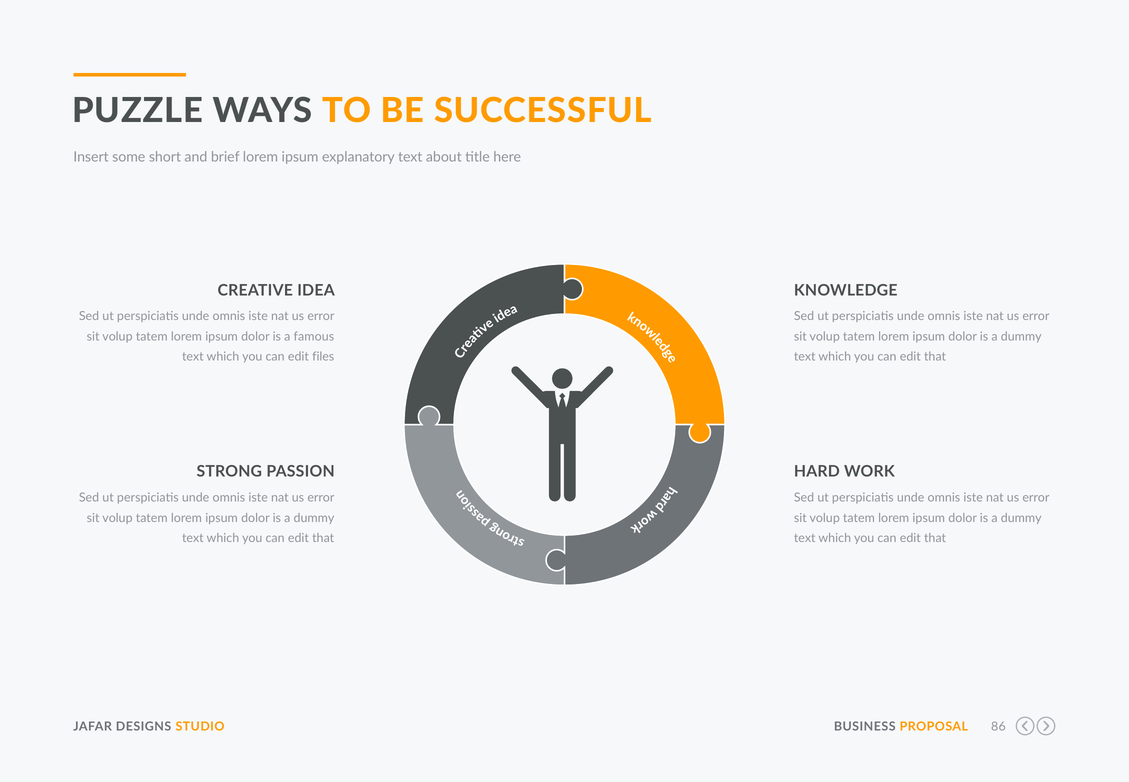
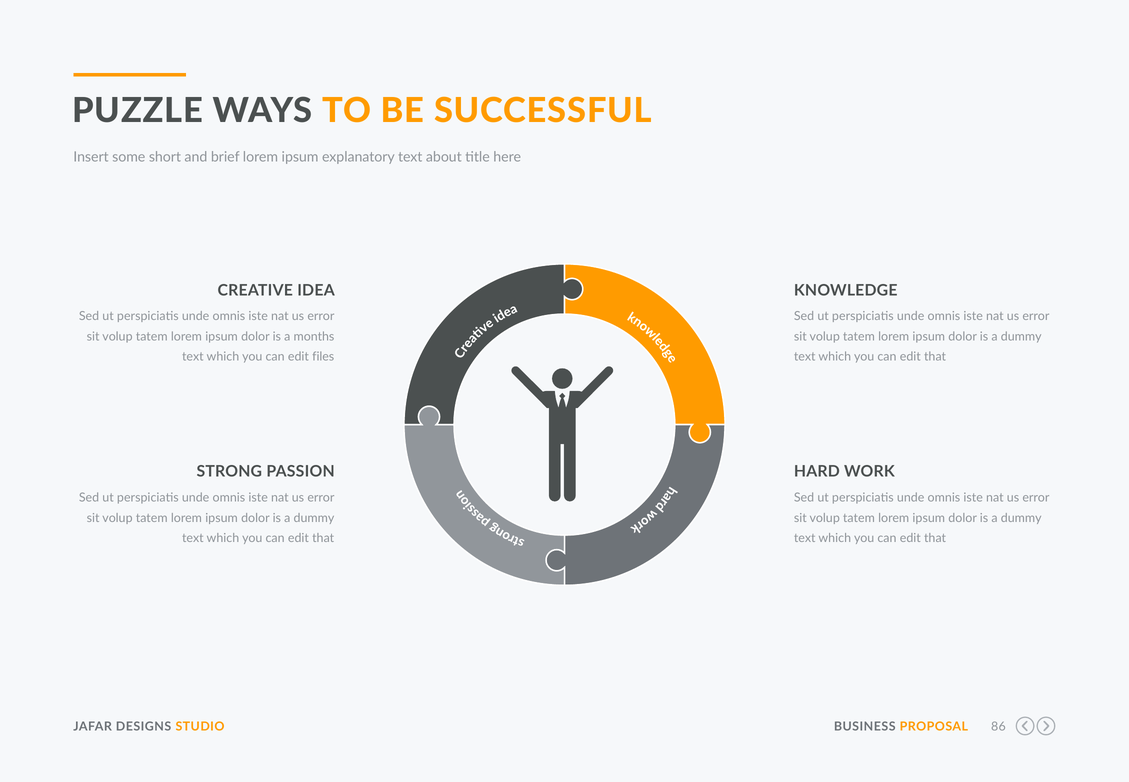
famous: famous -> months (314, 336)
